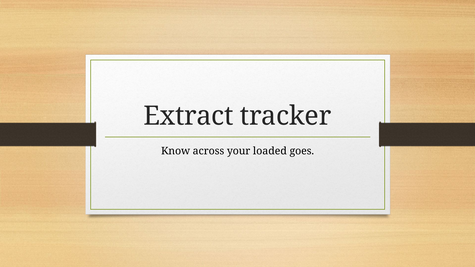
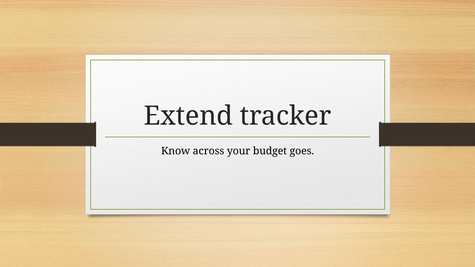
Extract: Extract -> Extend (188, 116)
loaded: loaded -> budget (270, 151)
